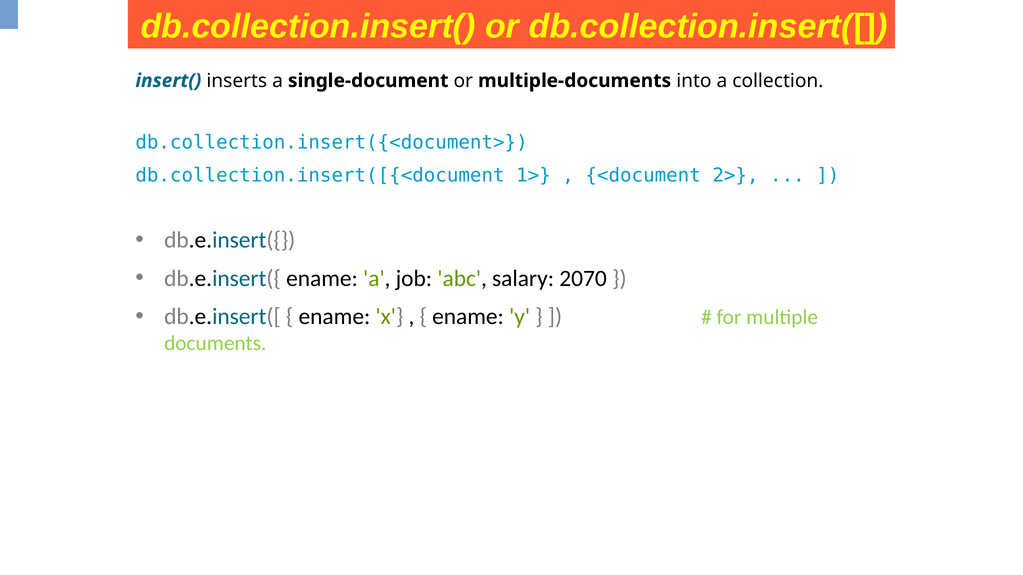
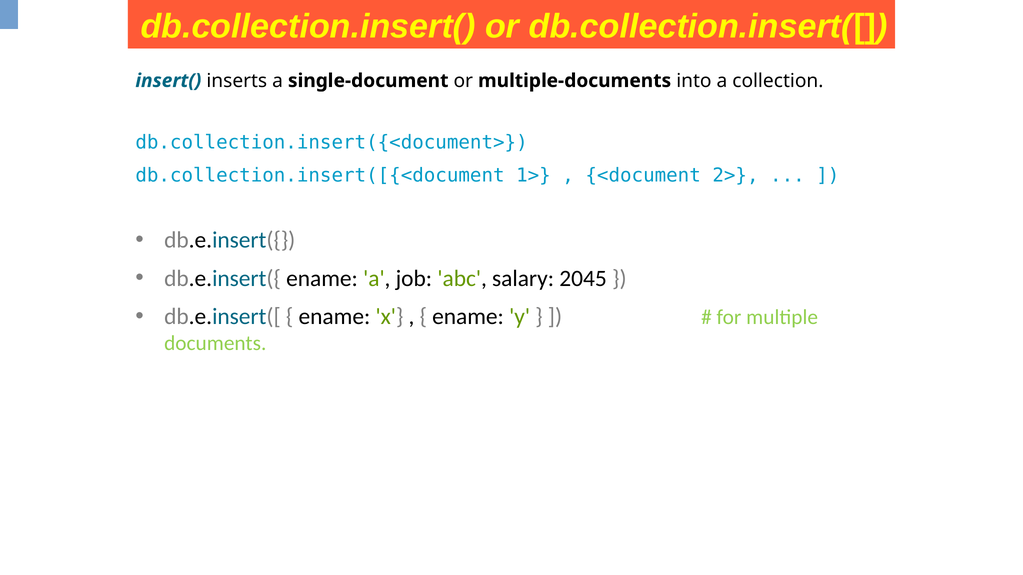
2070: 2070 -> 2045 (583, 279)
